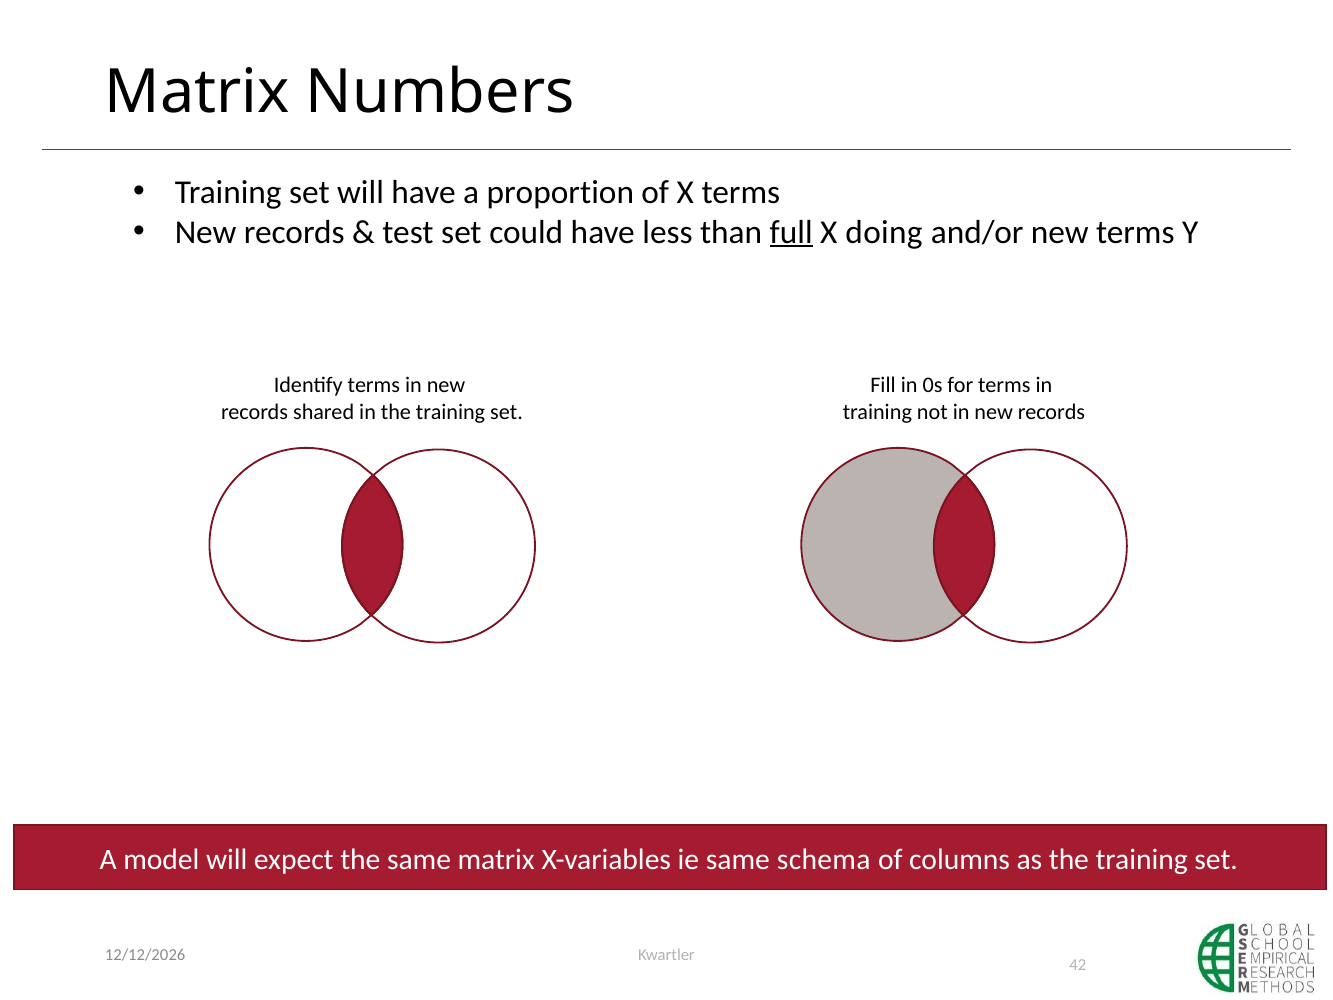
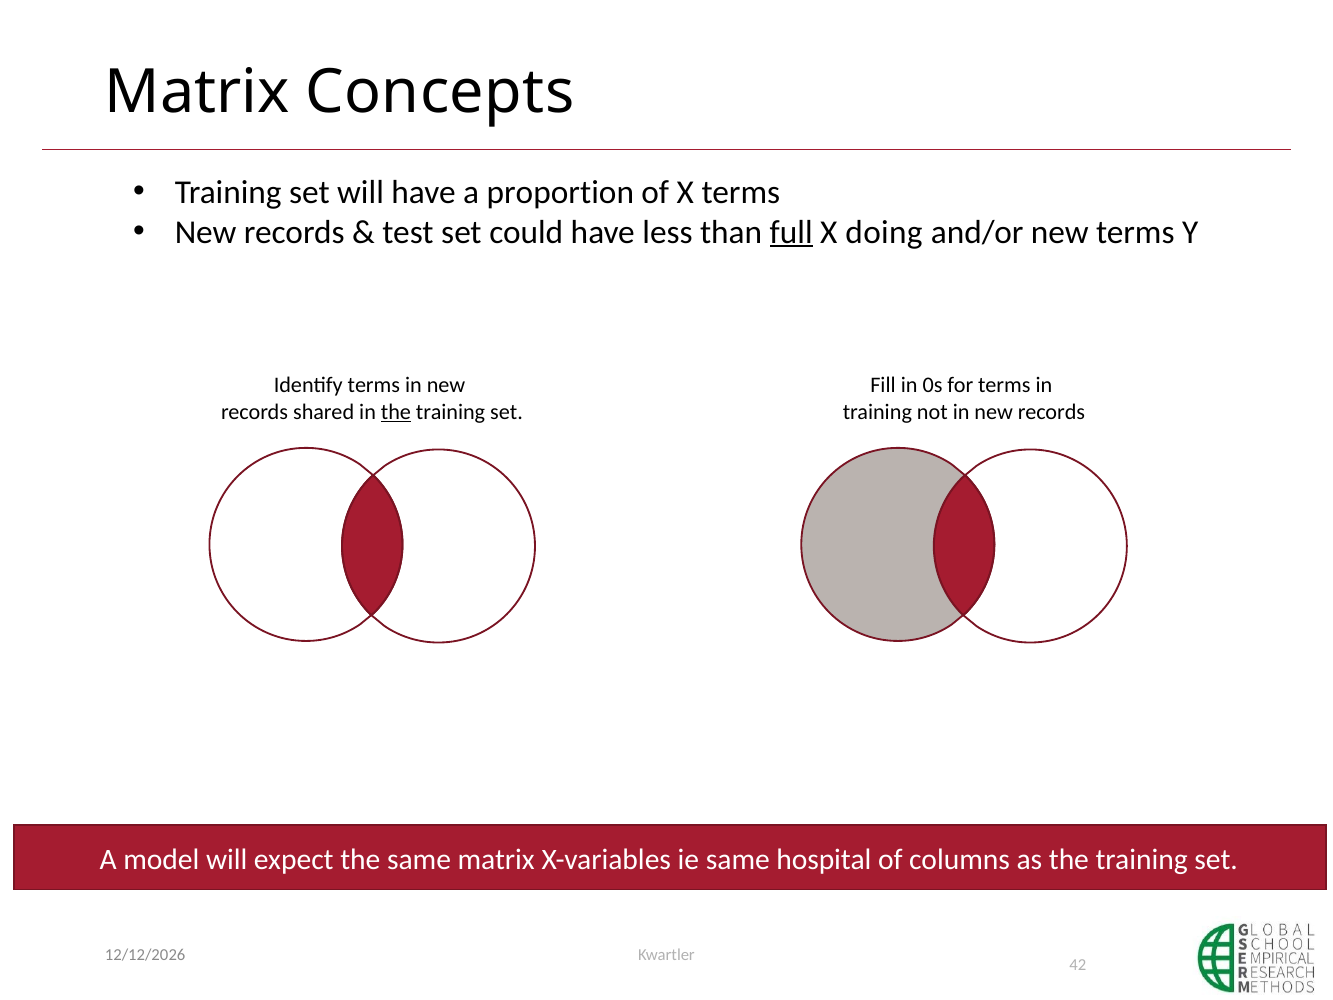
Numbers: Numbers -> Concepts (440, 92)
the underline: none -> present (396, 412)
schema: schema -> hospital (824, 859)
